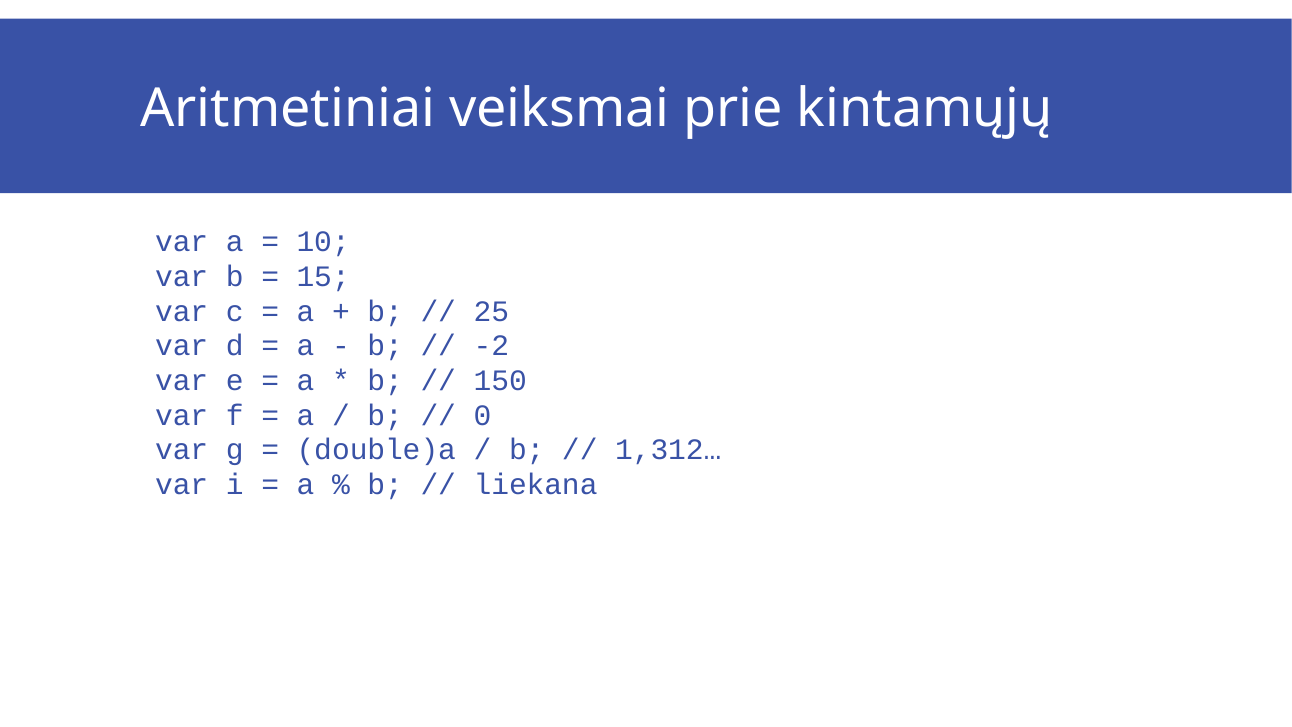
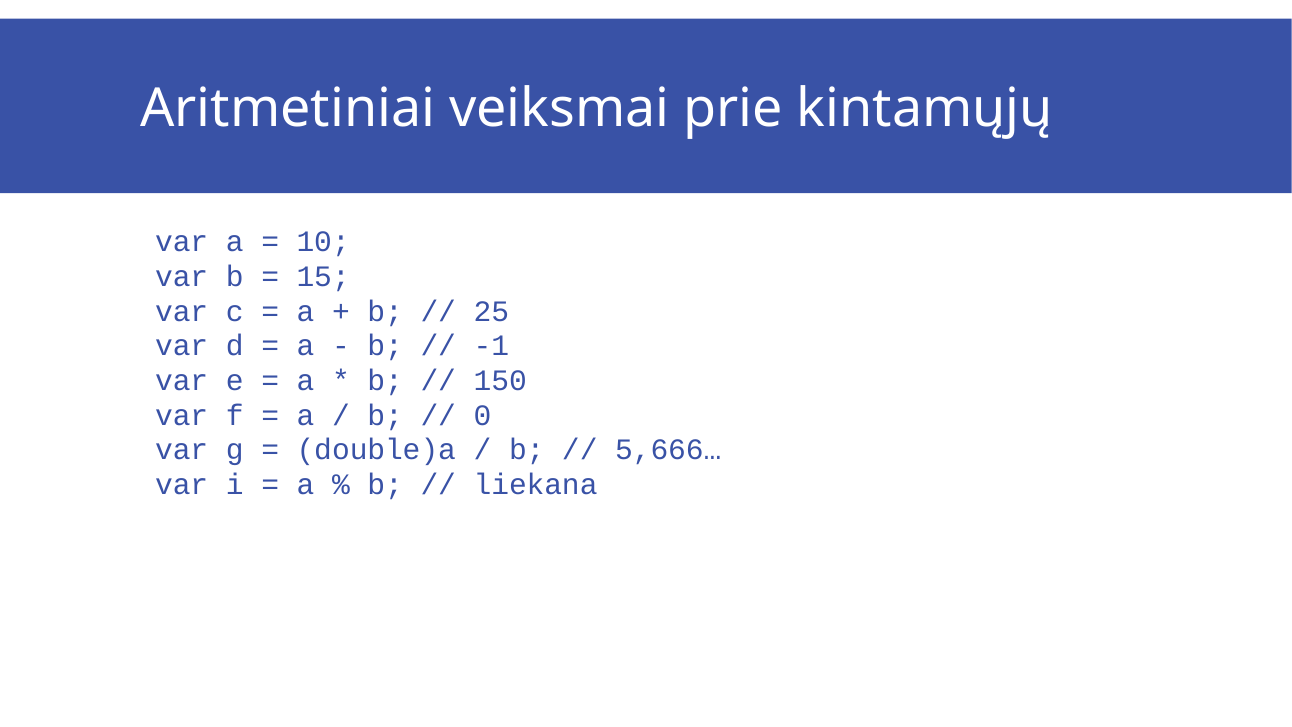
-2: -2 -> -1 (491, 346)
1,312…: 1,312… -> 5,666… (668, 450)
